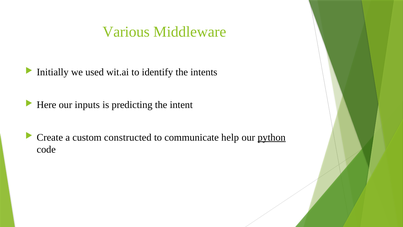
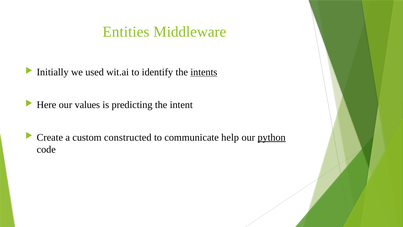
Various: Various -> Entities (126, 32)
intents underline: none -> present (204, 72)
inputs: inputs -> values (87, 105)
